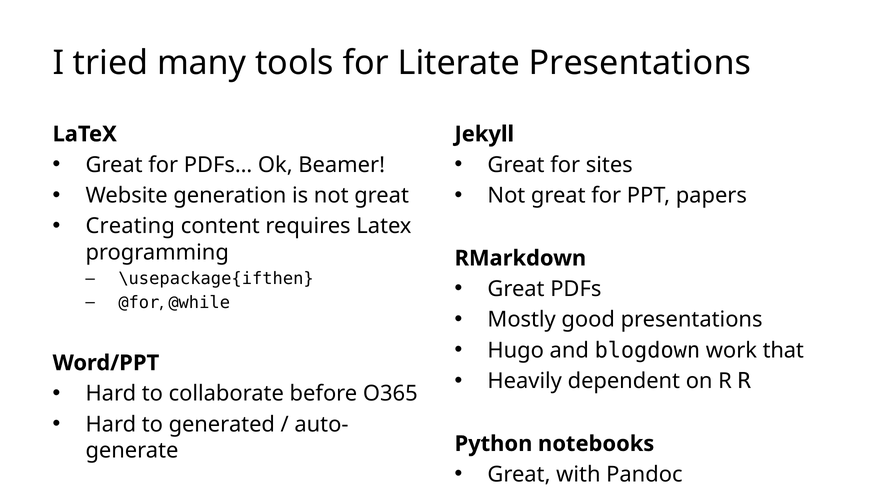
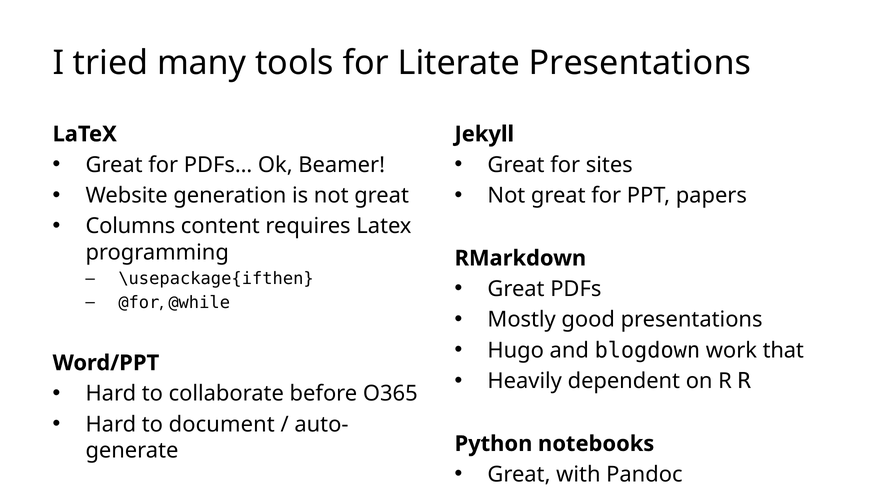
Creating: Creating -> Columns (130, 226)
generated: generated -> document (222, 425)
